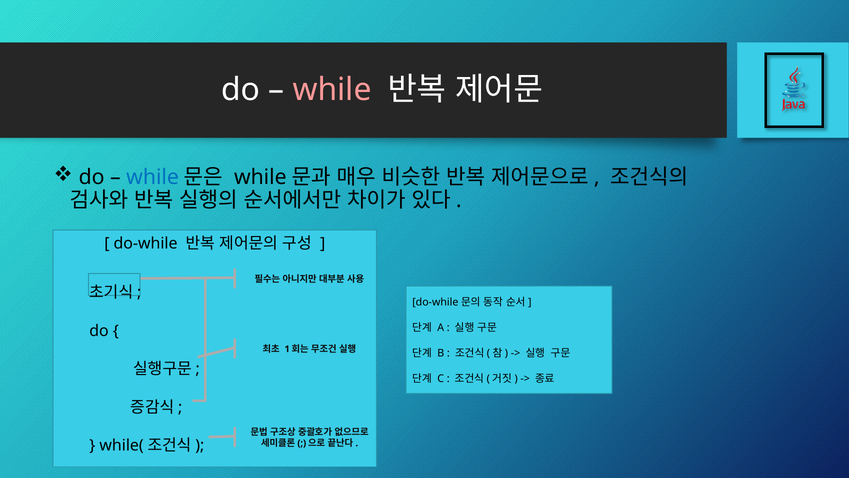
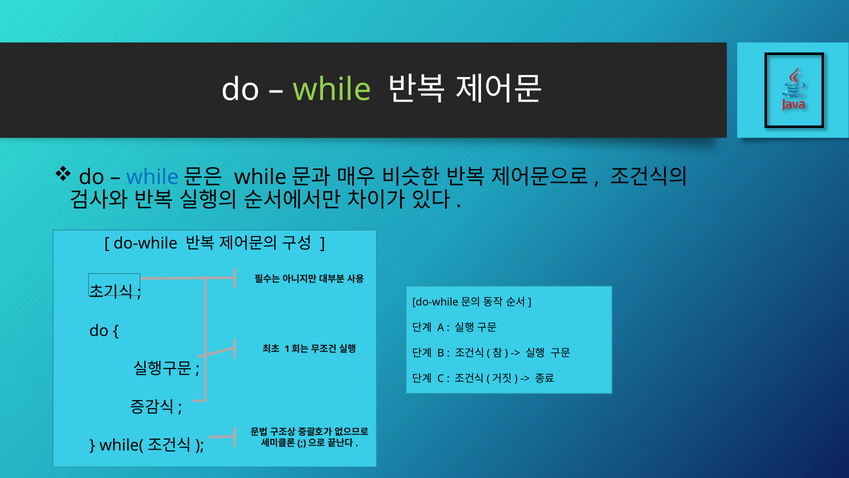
while colour: pink -> light green (332, 90)
